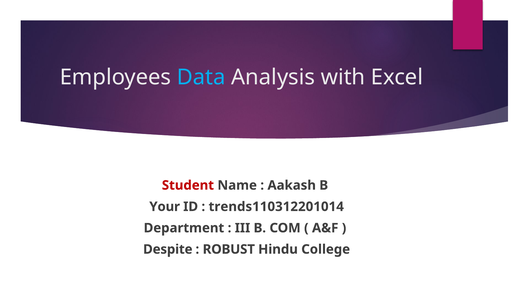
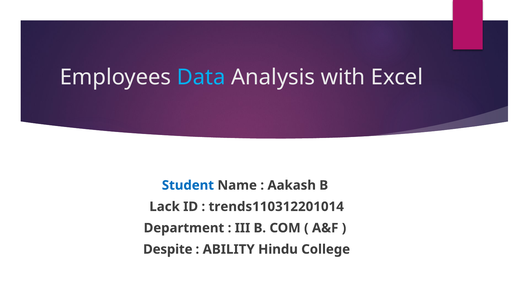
Student colour: red -> blue (188, 186)
Your: Your -> Lack (165, 207)
ROBUST: ROBUST -> ABILITY (229, 250)
